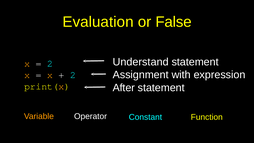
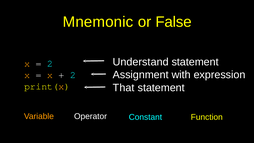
Evaluation: Evaluation -> Mnemonic (98, 22)
After: After -> That (124, 88)
